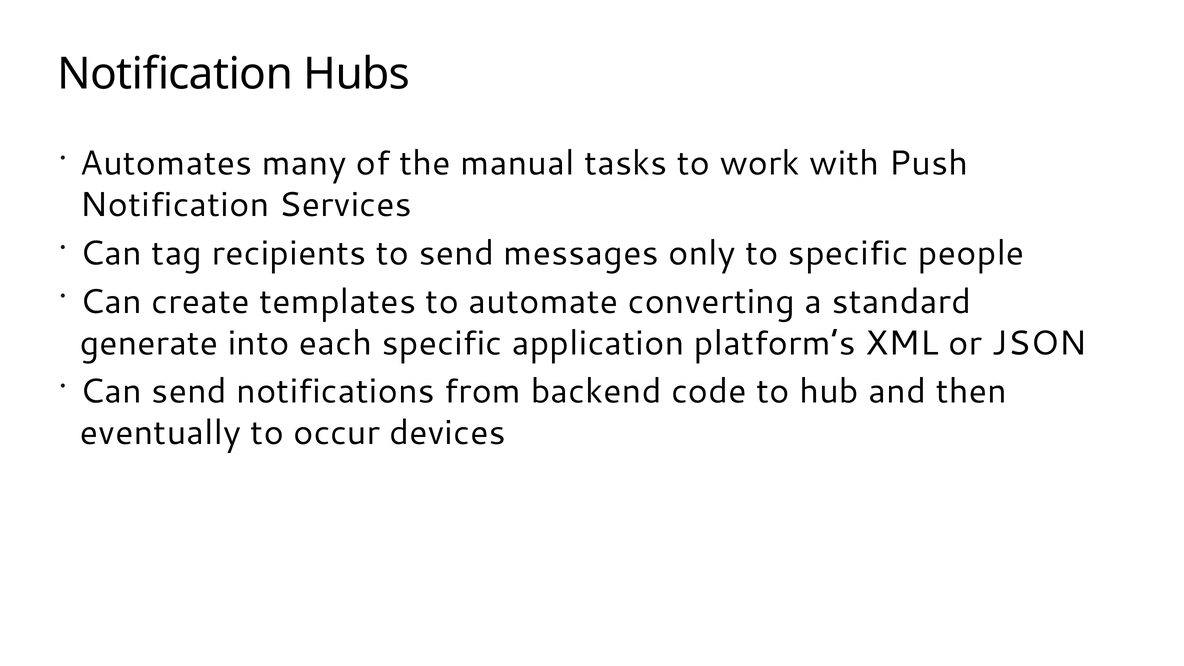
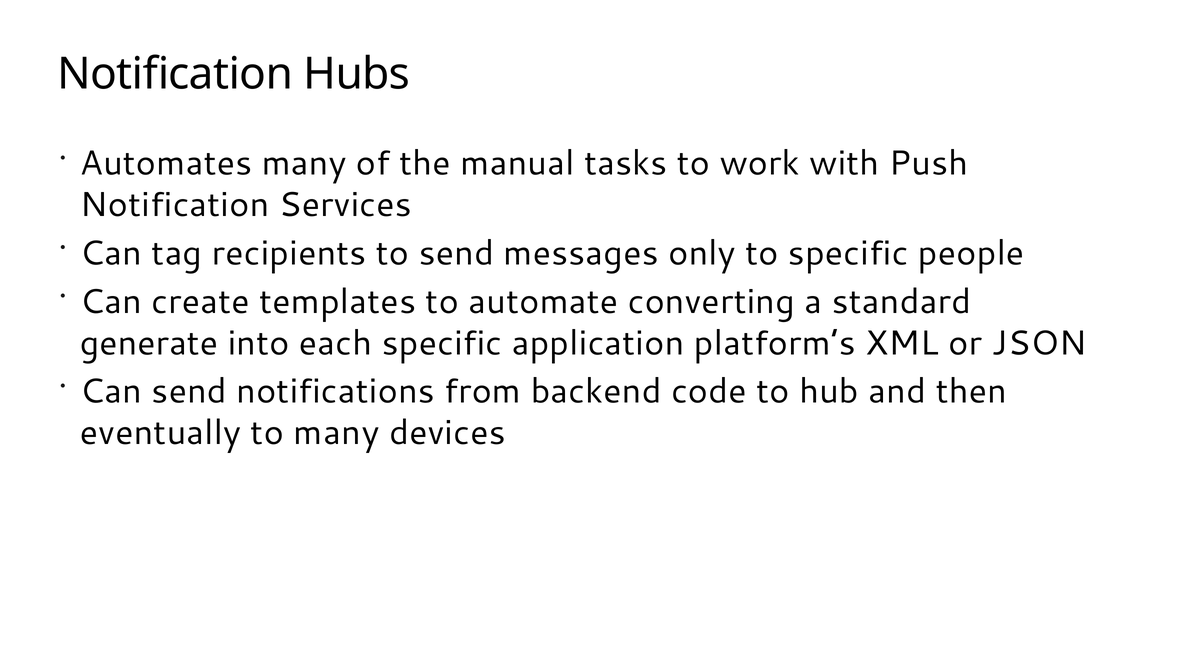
to occur: occur -> many (336, 433)
